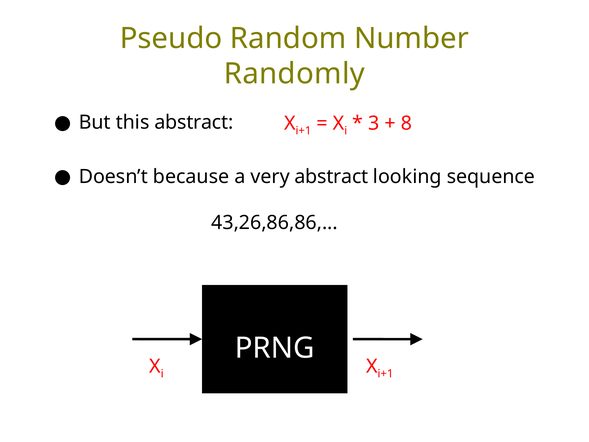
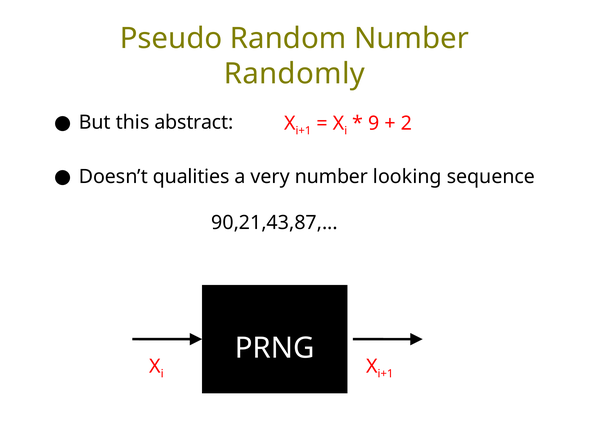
3: 3 -> 9 (374, 123)
8: 8 -> 2 (406, 123)
because: because -> qualities (191, 177)
very abstract: abstract -> number (331, 177)
43,26,86,86: 43,26,86,86 -> 90,21,43,87 (275, 223)
